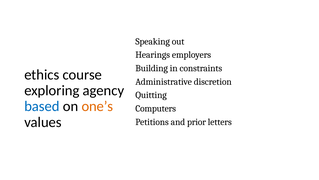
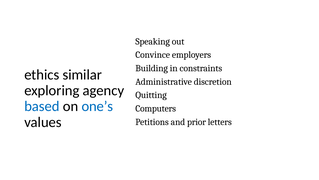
Hearings: Hearings -> Convince (153, 55)
course: course -> similar (82, 74)
one’s colour: orange -> blue (97, 106)
